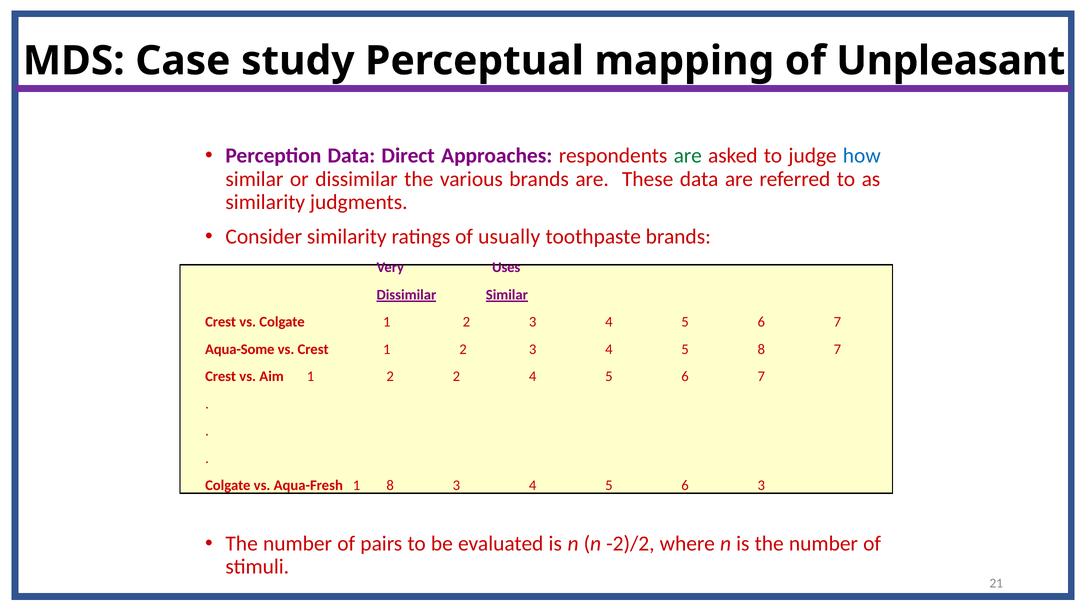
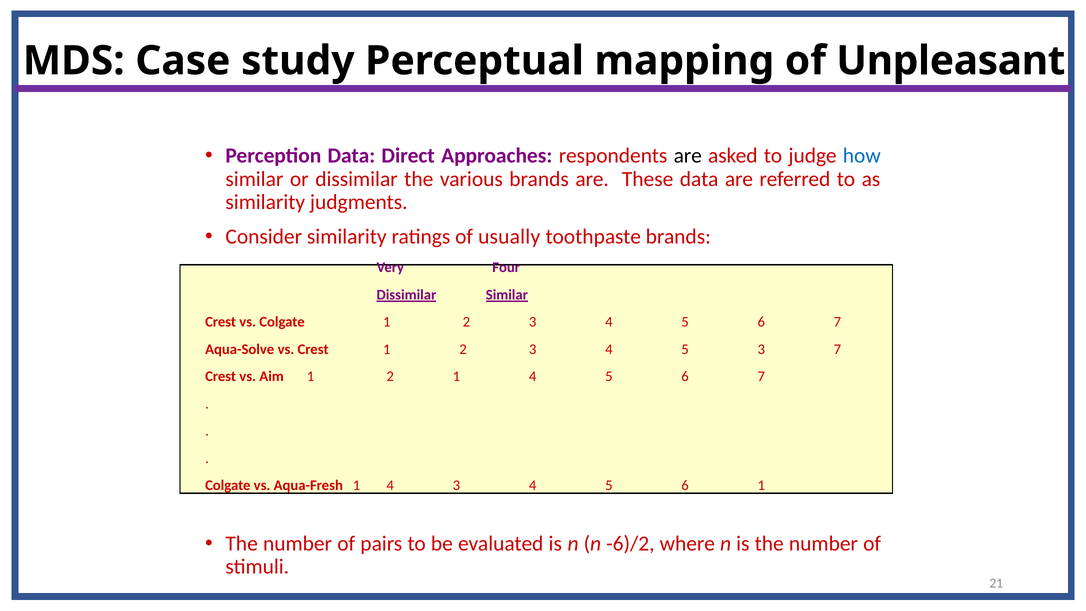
are colour: green -> black (688, 156)
Uses: Uses -> Four (506, 268)
Aqua-Some: Aqua-Some -> Aqua-Solve (240, 349)
5 8: 8 -> 3 (761, 349)
2 2: 2 -> 1 (456, 376)
Aqua-Fresh 1 8: 8 -> 4 (390, 485)
6 3: 3 -> 1 (761, 485)
-2)/2: -2)/2 -> -6)/2 (630, 543)
